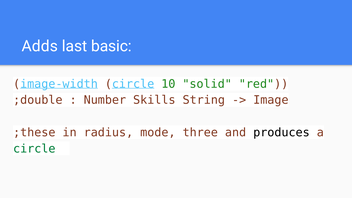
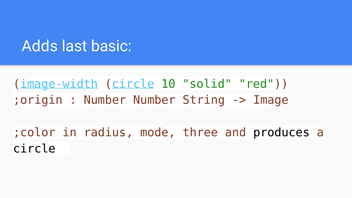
;double: ;double -> ;origin (38, 100)
Number Skills: Skills -> Number (154, 100)
;these: ;these -> ;color (34, 132)
circle colour: green -> black (34, 149)
